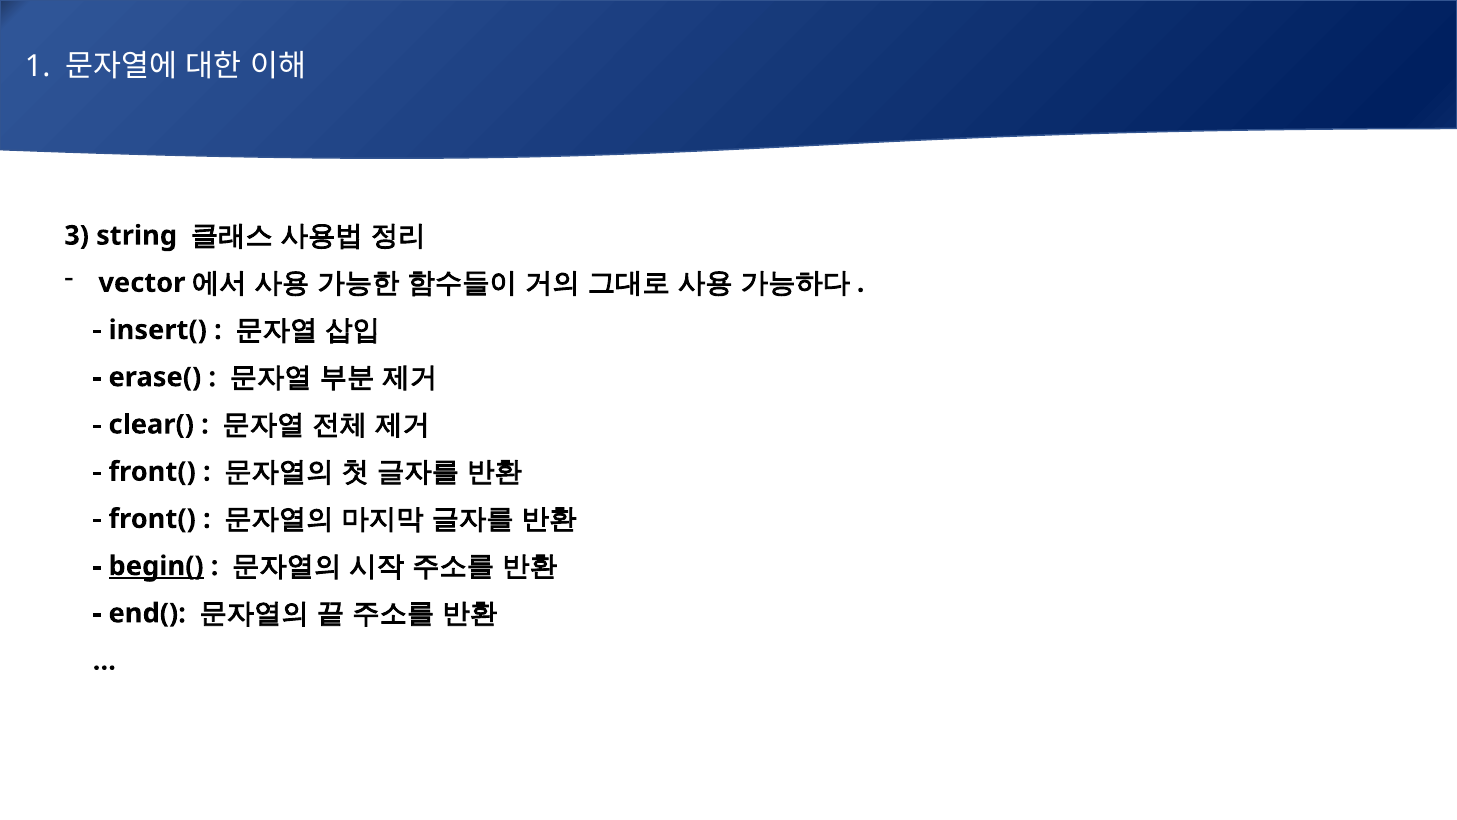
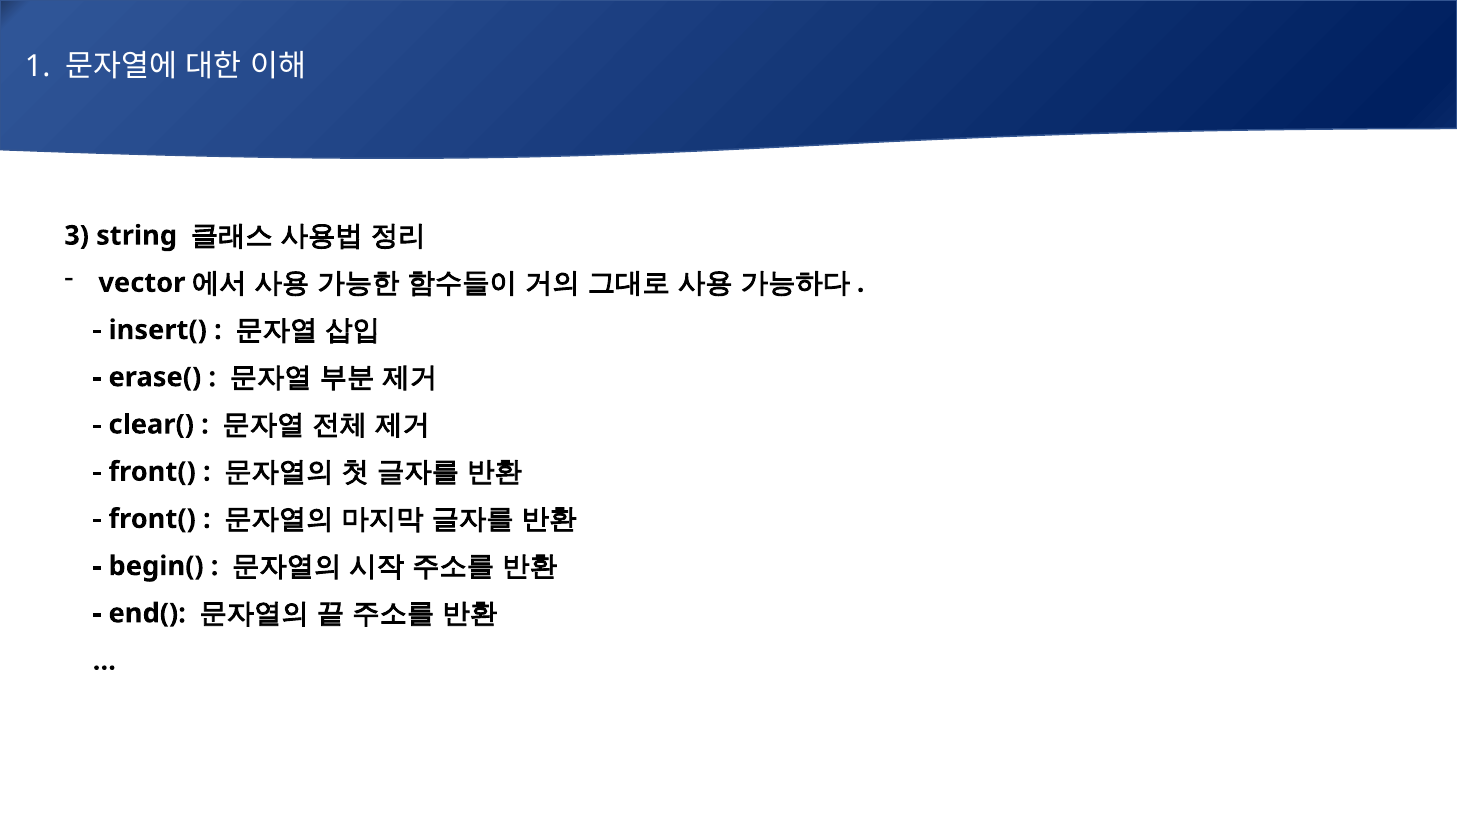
begin( underline: present -> none (156, 566)
